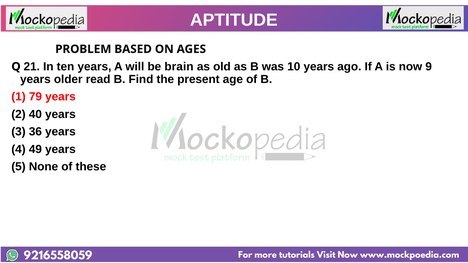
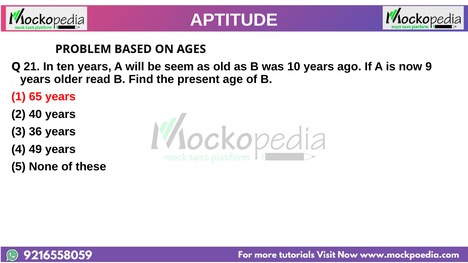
brain: brain -> seem (179, 67)
79: 79 -> 65 (35, 97)
